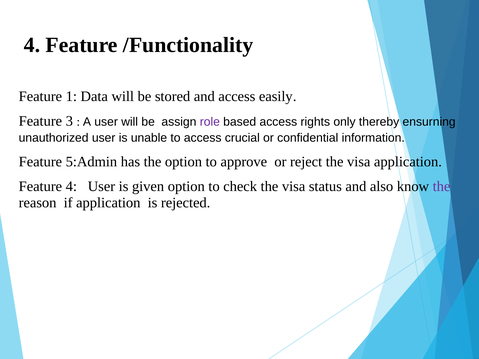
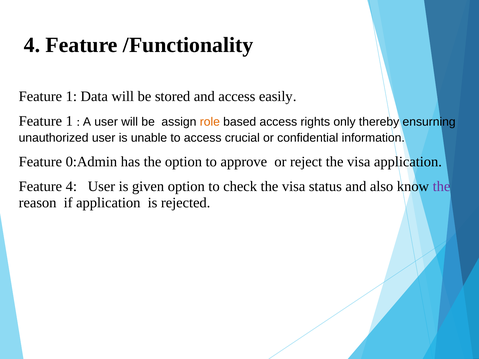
3: 3 -> 1 (69, 121)
role colour: purple -> orange (210, 122)
5:Admin: 5:Admin -> 0:Admin (91, 162)
